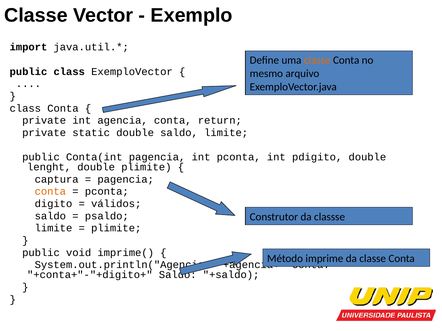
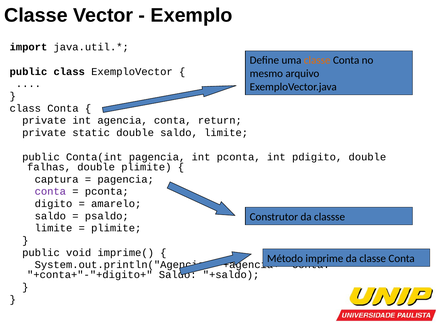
lenght: lenght -> falhas (49, 167)
conta colour: orange -> purple (50, 192)
válidos: válidos -> amarelo (116, 204)
